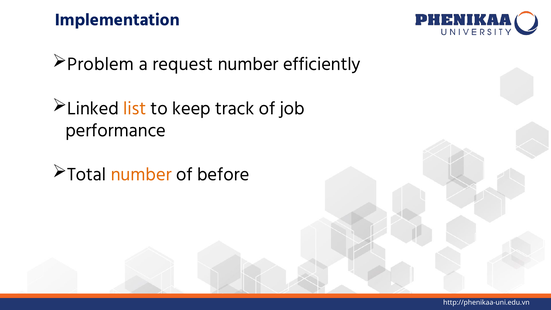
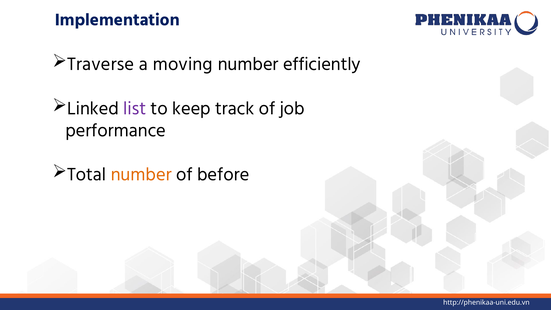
Problem: Problem -> Traverse (101, 64)
request: request -> moving (183, 64)
list colour: orange -> purple (135, 108)
